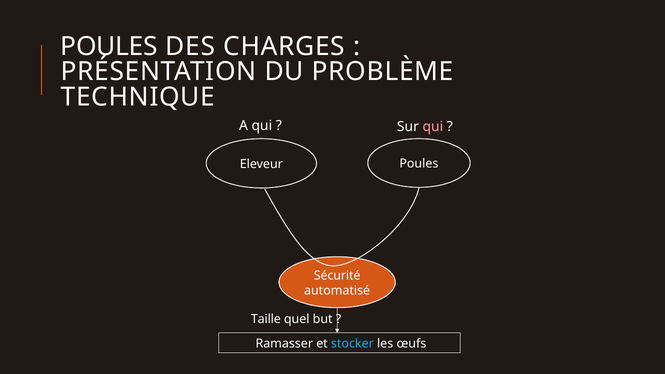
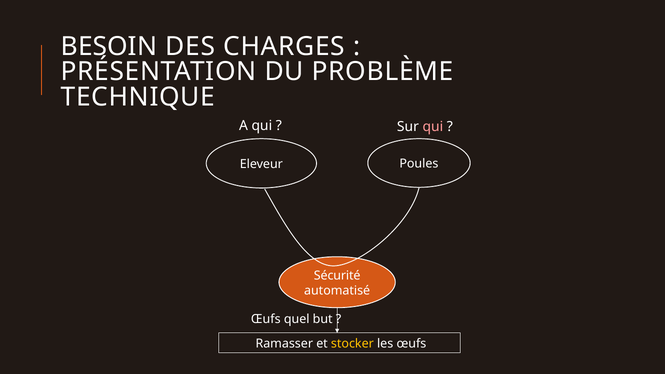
POULES: POULES -> BESOIN (109, 46)
Taille: Taille -> Œufs (266, 319)
stocker colour: light blue -> yellow (352, 344)
